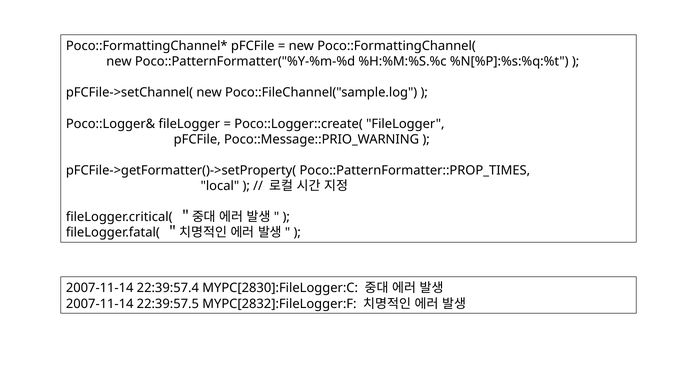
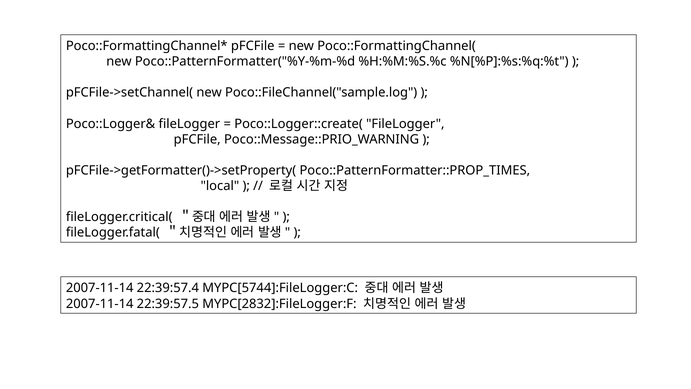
MYPC[2830]:FileLogger:C: MYPC[2830]:FileLogger:C -> MYPC[5744]:FileLogger:C (280, 288)
